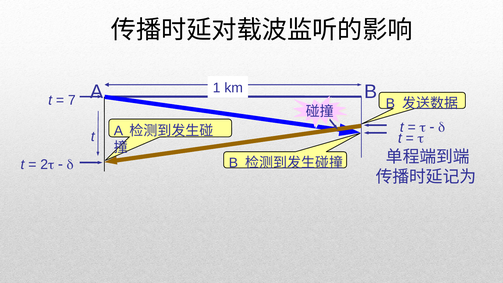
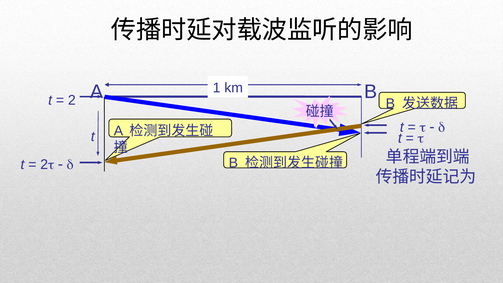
7: 7 -> 2 (72, 100)
